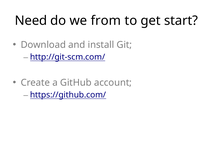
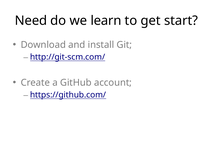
from: from -> learn (106, 21)
